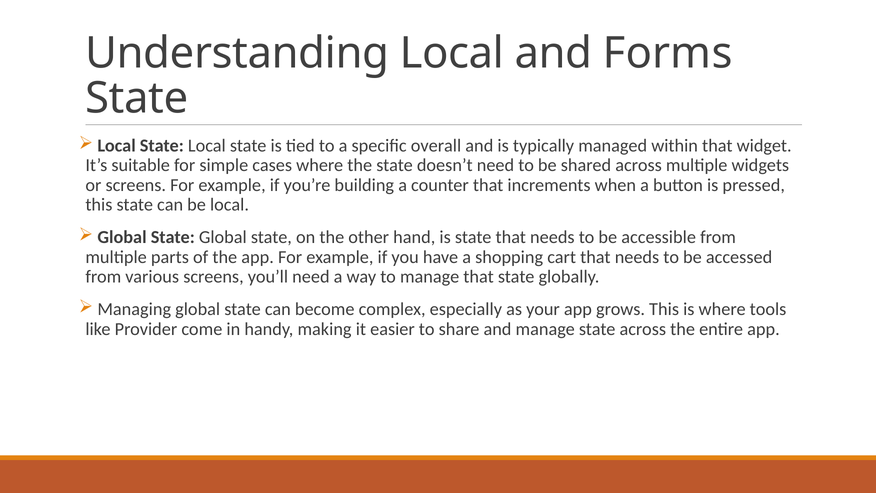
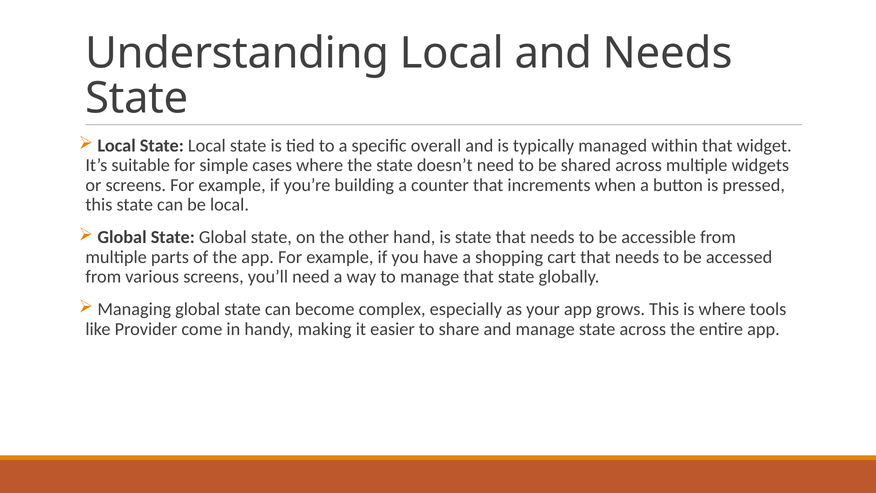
and Forms: Forms -> Needs (668, 53)
